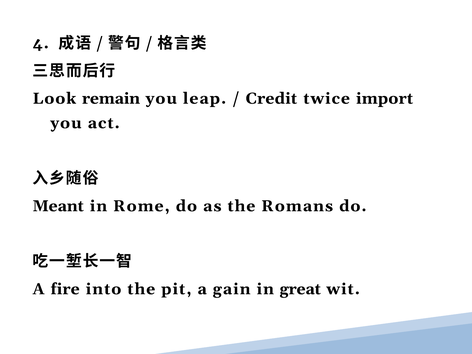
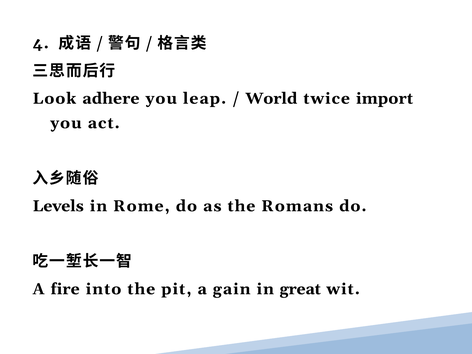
remain: remain -> adhere (111, 98)
Credit: Credit -> World (271, 98)
Meant: Meant -> Levels (58, 206)
